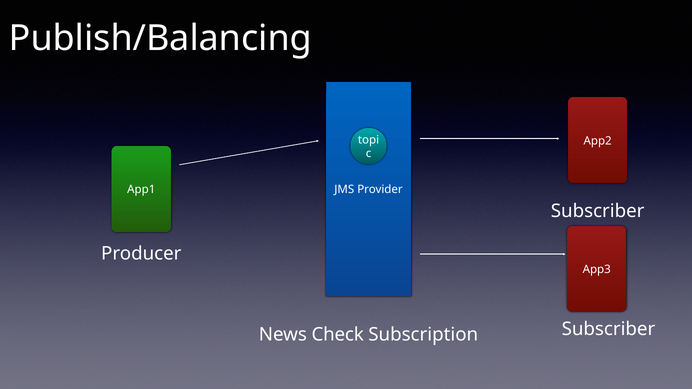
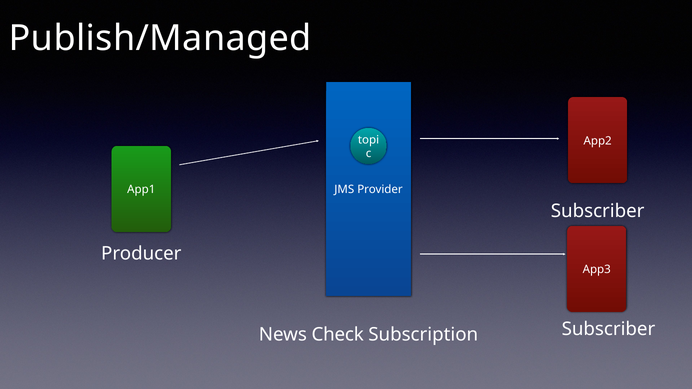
Publish/Balancing: Publish/Balancing -> Publish/Managed (160, 38)
